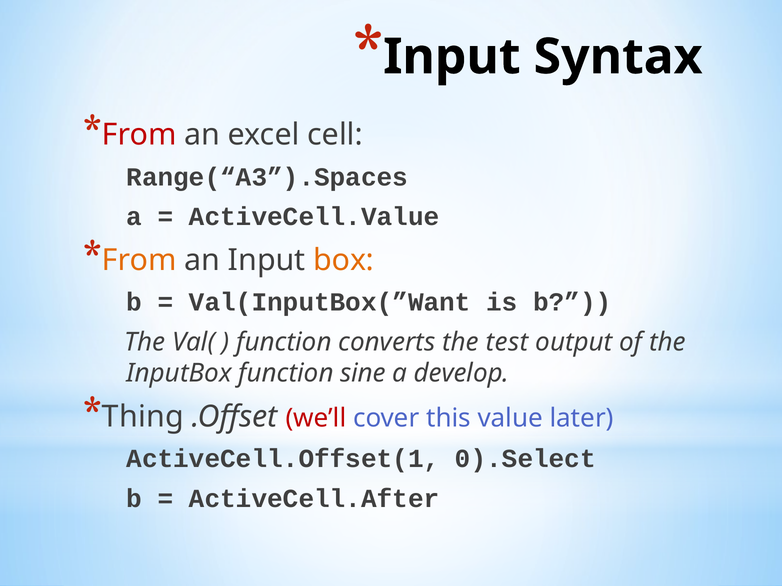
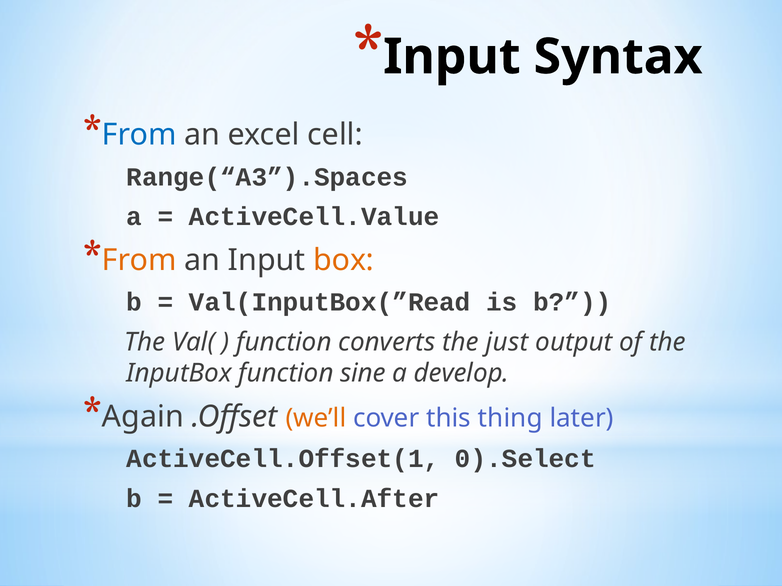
From colour: red -> blue (139, 135)
Val(InputBox(”Want: Val(InputBox(”Want -> Val(InputBox(”Read (330, 303)
test: test -> just (507, 342)
Thing: Thing -> Again (143, 417)
we’ll colour: red -> orange (316, 419)
value: value -> thing (510, 419)
